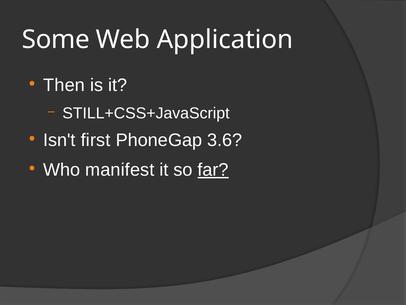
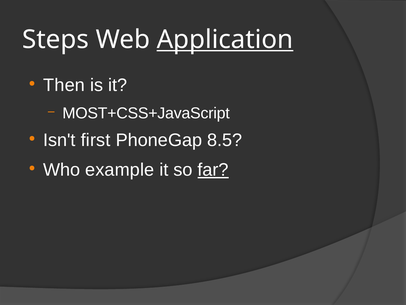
Some: Some -> Steps (56, 39)
Application underline: none -> present (225, 39)
STILL+CSS+JavaScript: STILL+CSS+JavaScript -> MOST+CSS+JavaScript (146, 113)
3.6: 3.6 -> 8.5 (225, 140)
manifest: manifest -> example (120, 170)
